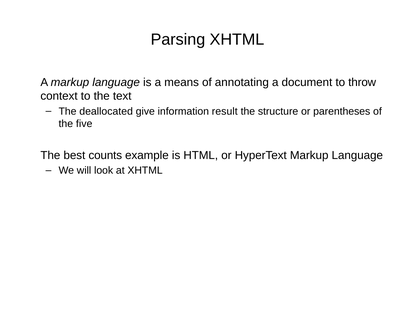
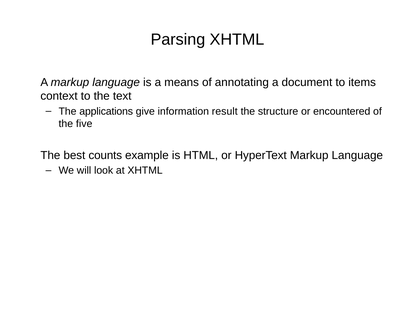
throw: throw -> items (362, 82)
deallocated: deallocated -> applications (106, 111)
parentheses: parentheses -> encountered (342, 111)
